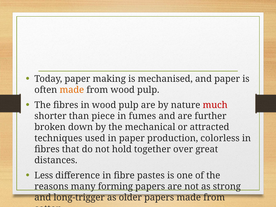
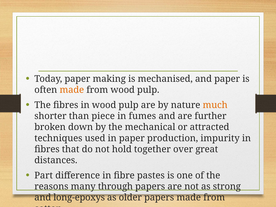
much colour: red -> orange (215, 105)
colorless: colorless -> impurity (220, 138)
Less: Less -> Part (44, 175)
forming: forming -> through (115, 186)
long-trigger: long-trigger -> long-epoxys (79, 198)
